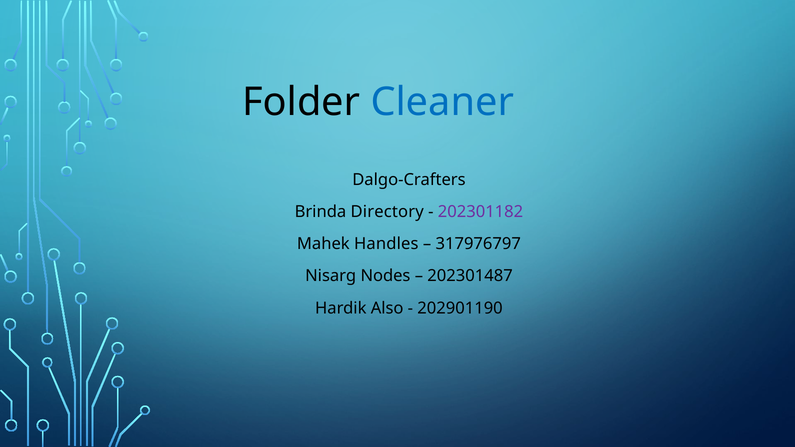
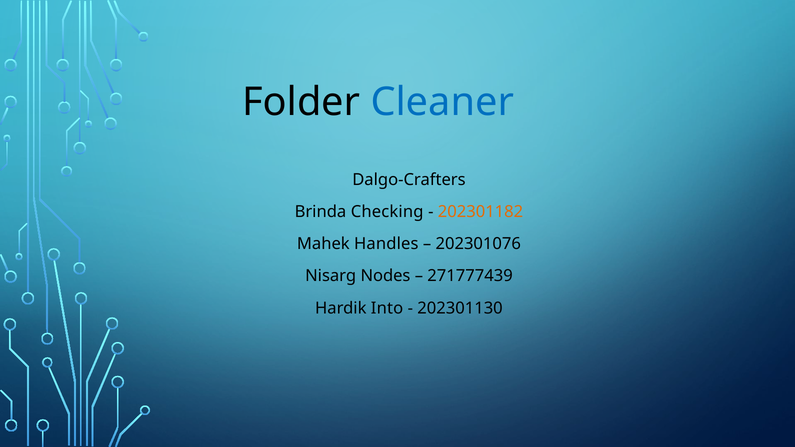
Directory: Directory -> Checking (387, 212)
202301182 colour: purple -> orange (481, 212)
317976797: 317976797 -> 202301076 (478, 244)
202301487: 202301487 -> 271777439 (470, 276)
Also: Also -> Into (387, 308)
202901190: 202901190 -> 202301130 (460, 308)
